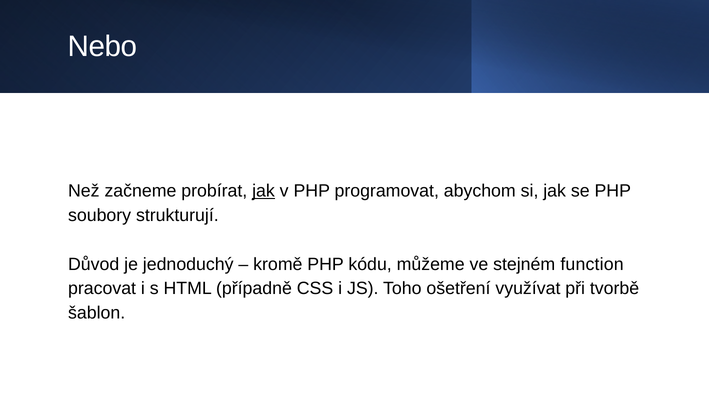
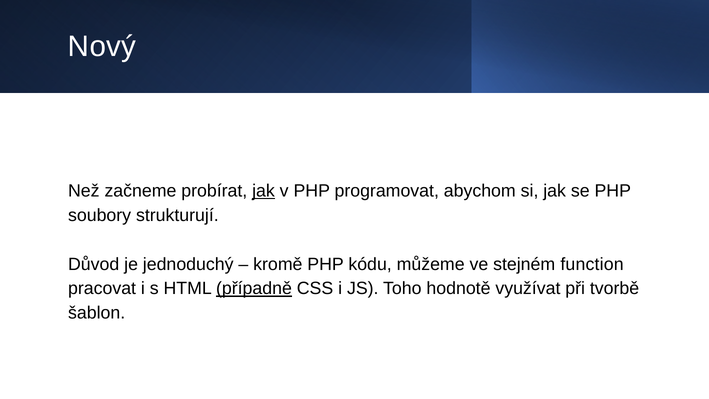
Nebo: Nebo -> Nový (102, 46)
případně underline: none -> present (254, 288)
ošetření: ošetření -> hodnotě (458, 288)
